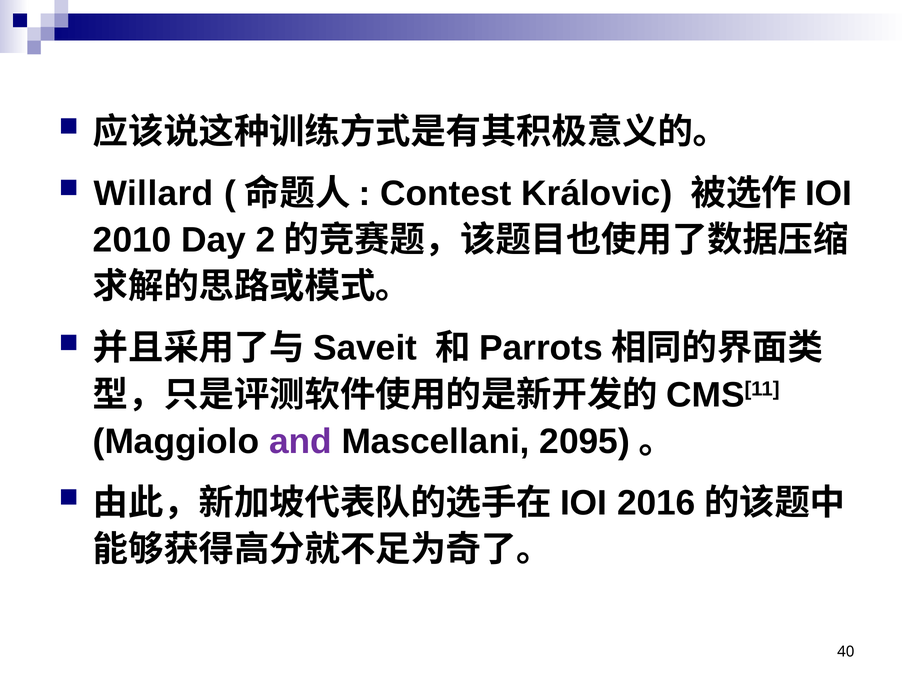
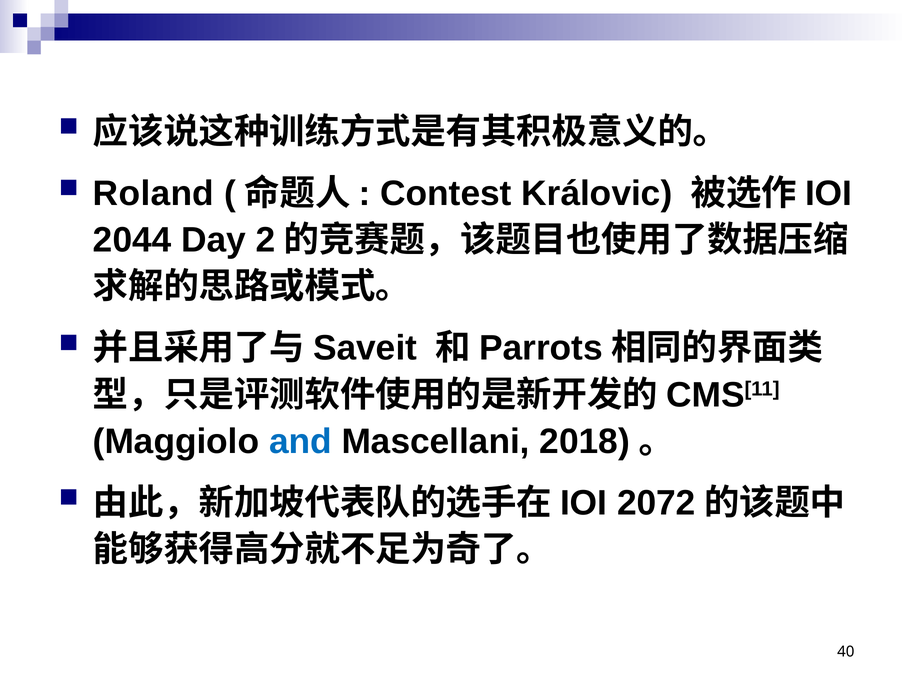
Willard: Willard -> Roland (153, 193)
2010: 2010 -> 2044 (132, 240)
and colour: purple -> blue (300, 441)
2095: 2095 -> 2018 (585, 441)
2016: 2016 -> 2072 (656, 503)
